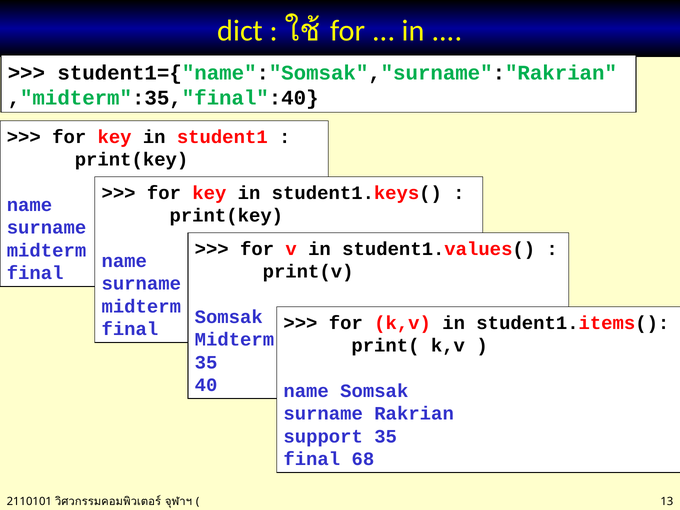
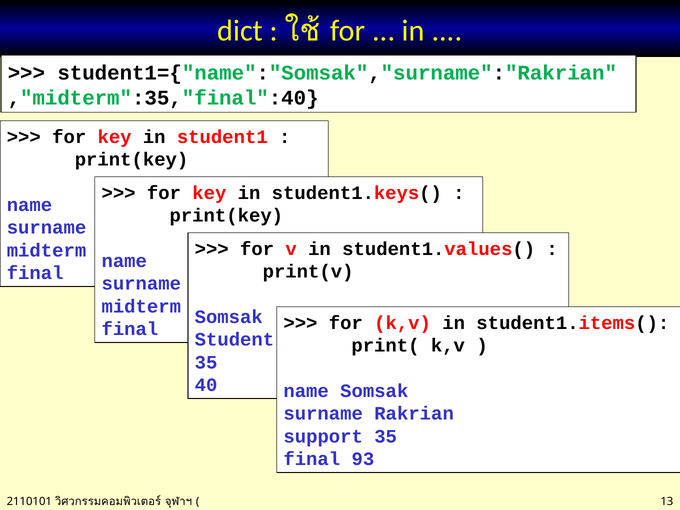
Midterm: Midterm -> Student (234, 340)
68: 68 -> 93 (363, 459)
